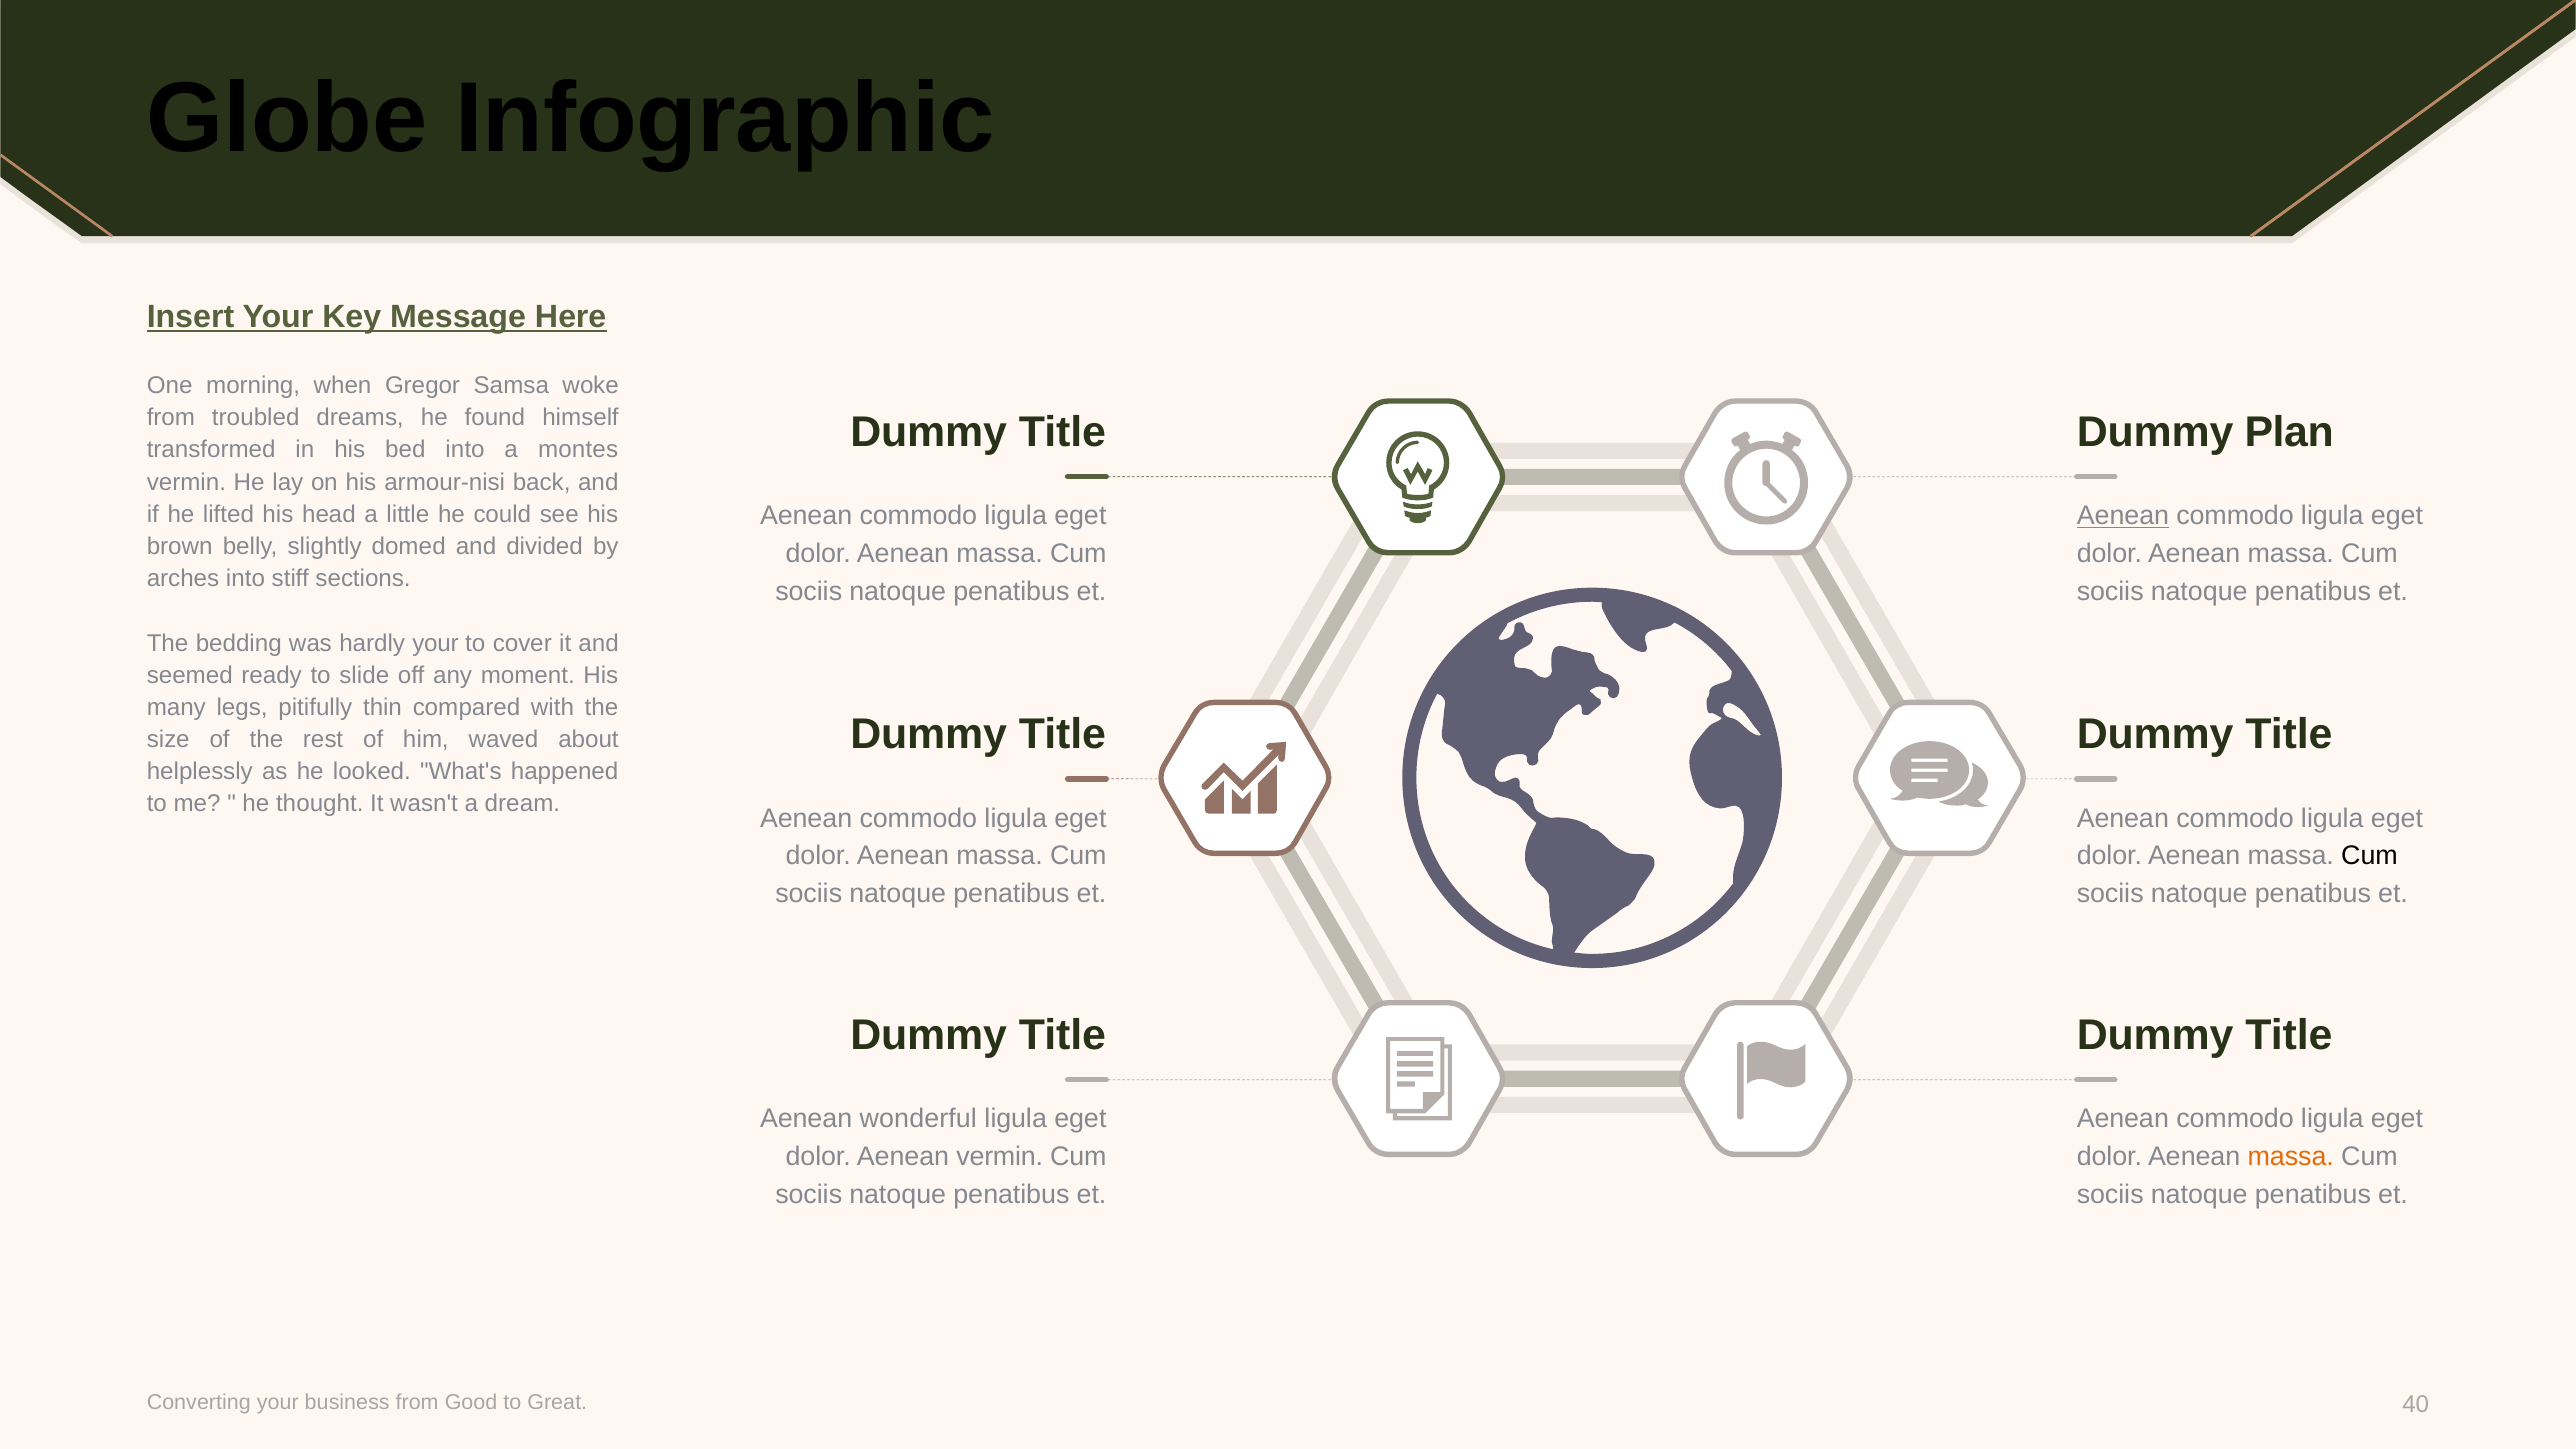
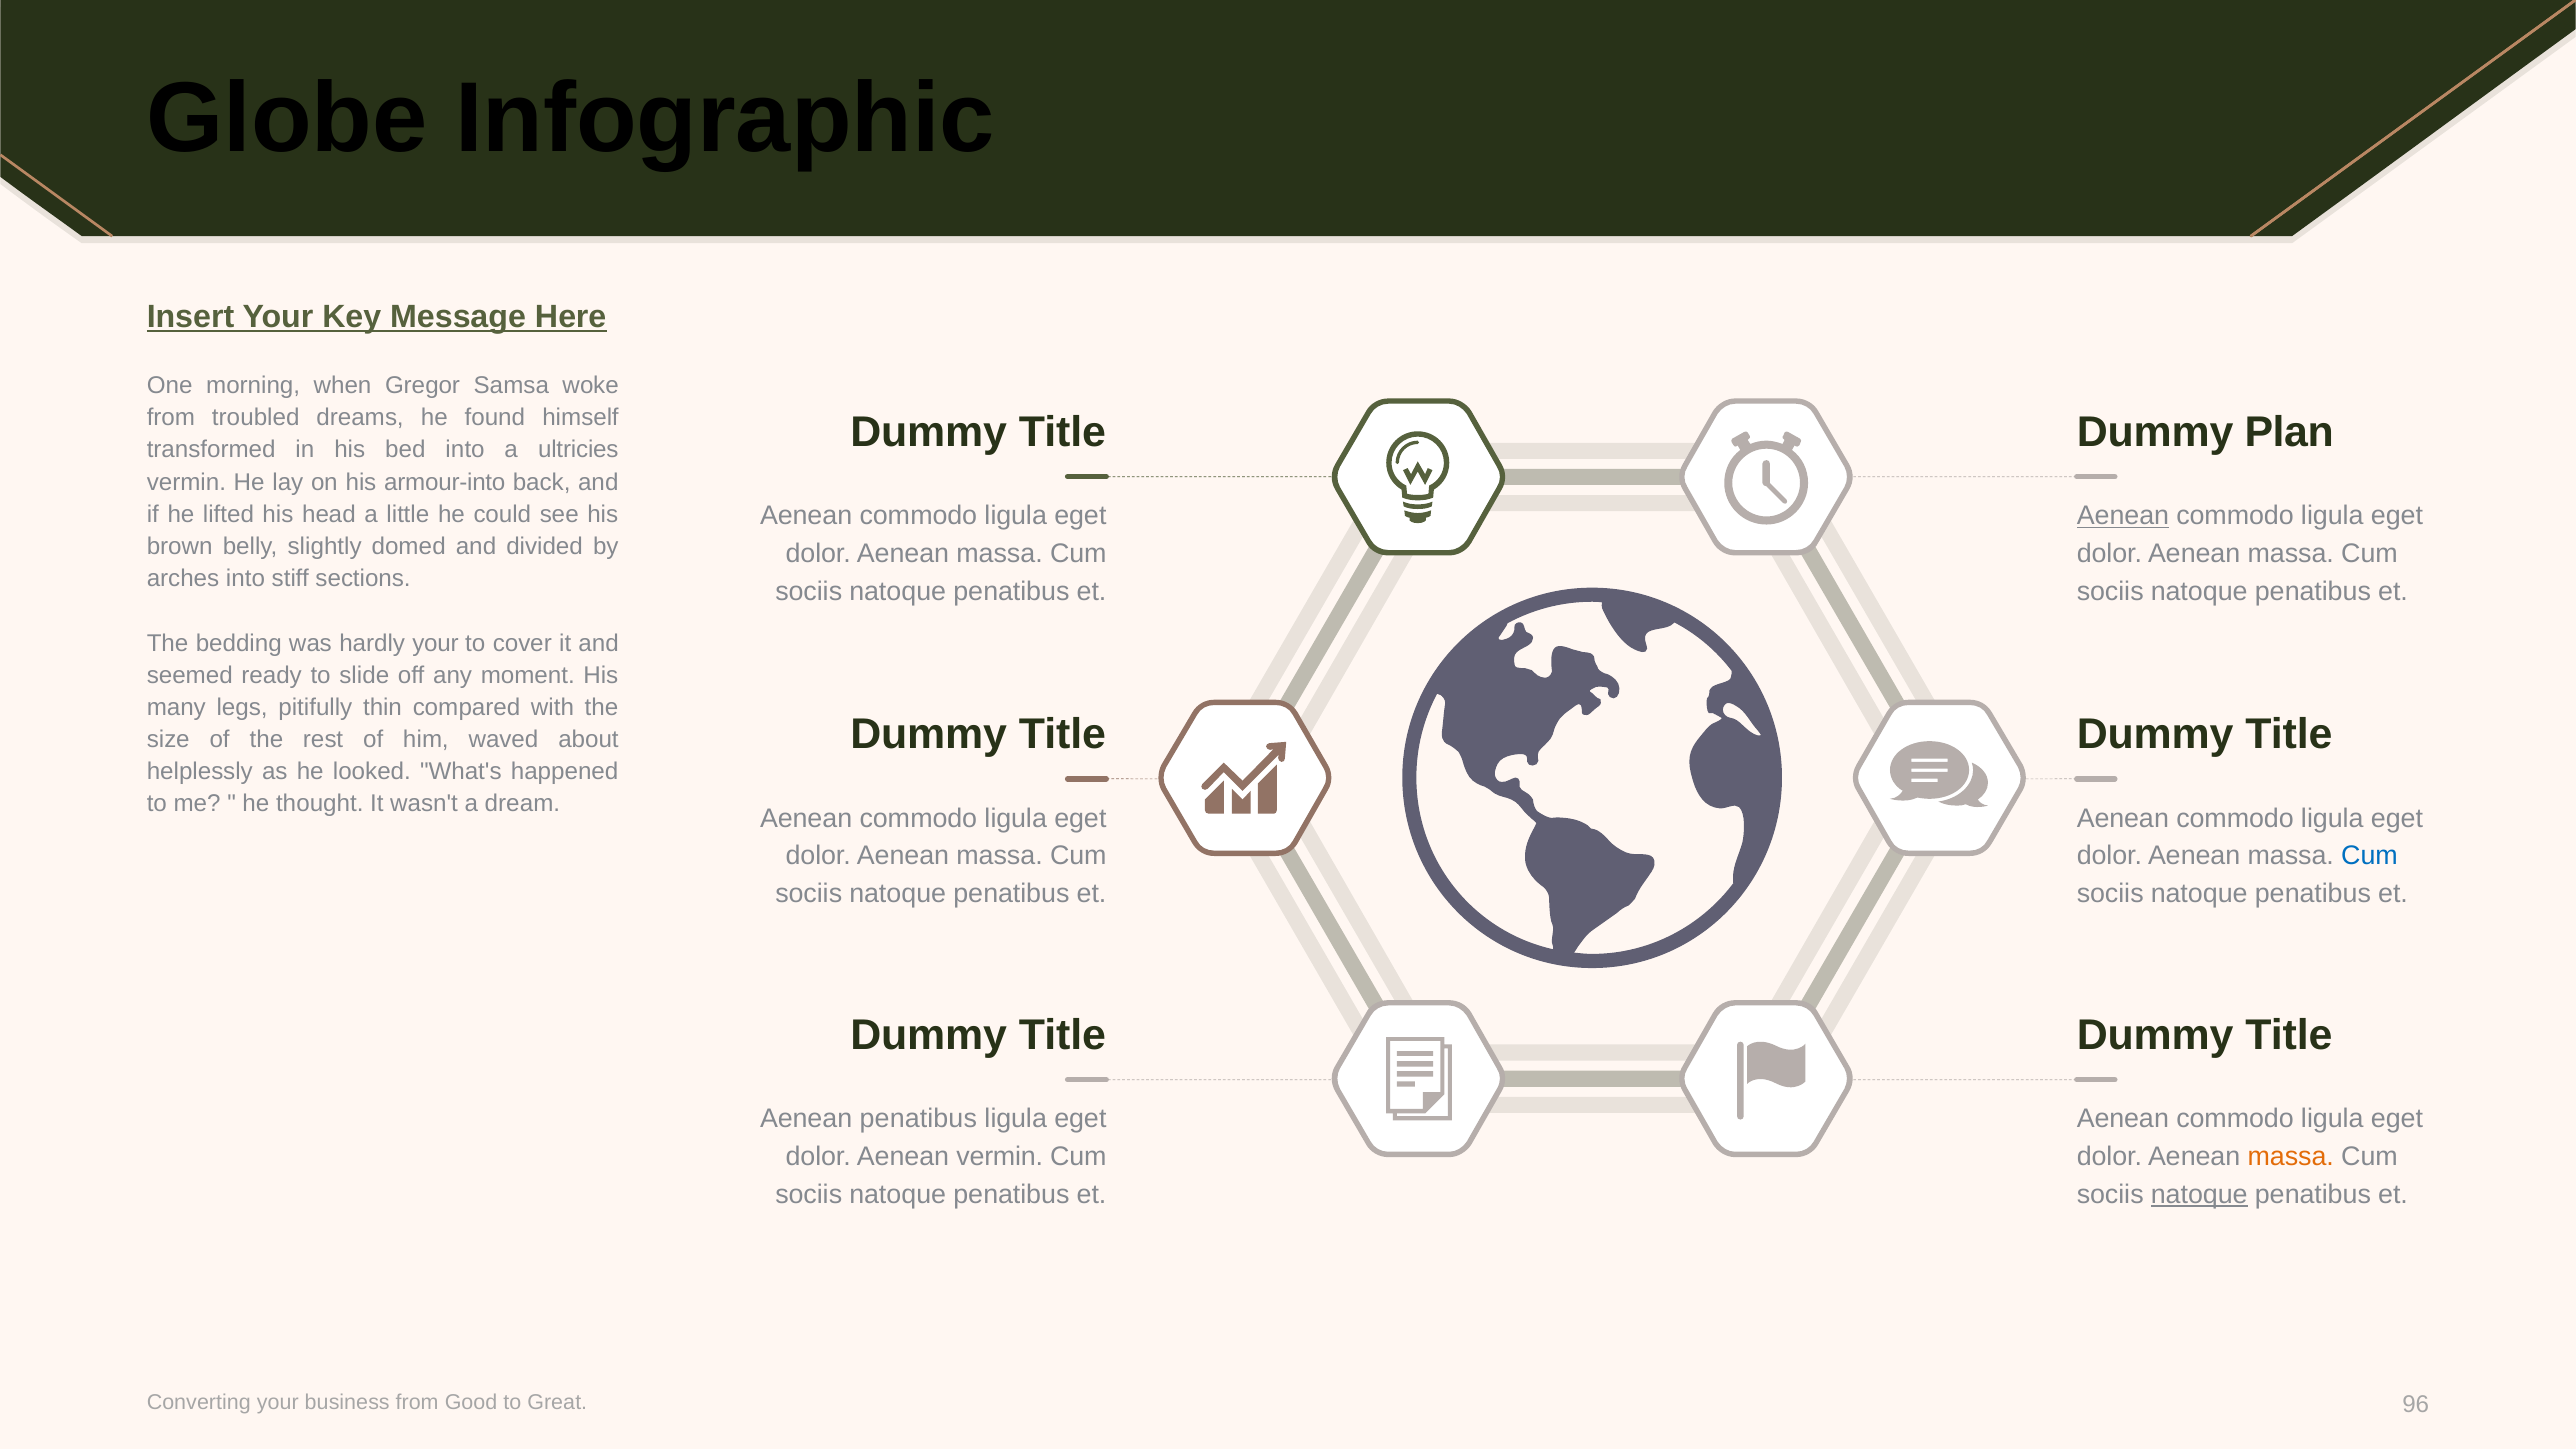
montes: montes -> ultricies (578, 450)
armour-nisi: armour-nisi -> armour-into (445, 482)
Cum colour: black -> blue (2370, 856)
Aenean wonderful: wonderful -> penatibus (918, 1119)
natoque underline: none -> present (2199, 1194)
40: 40 -> 96 (2416, 1404)
